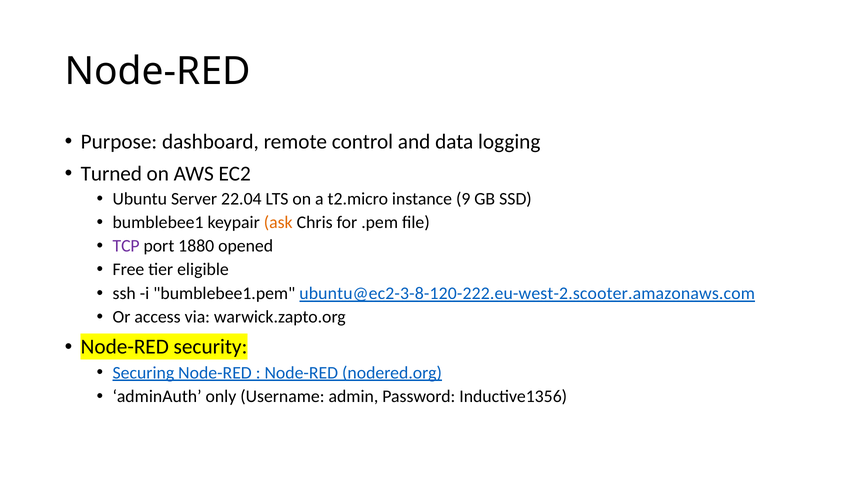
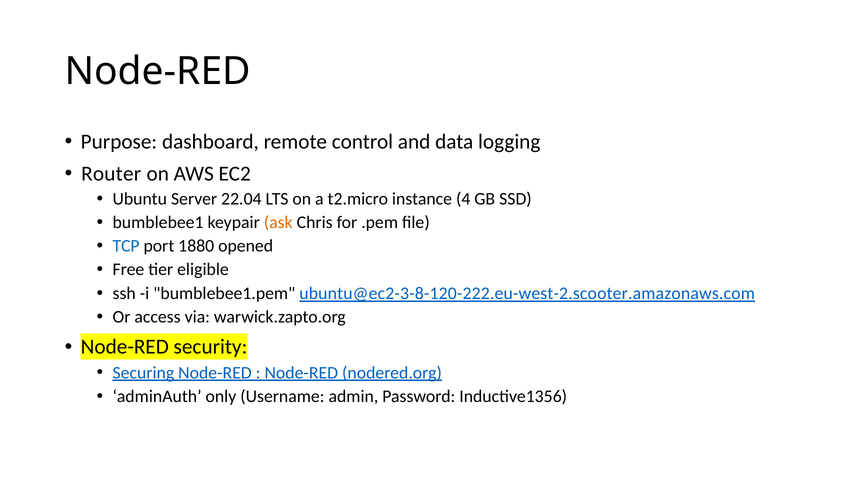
Turned: Turned -> Router (111, 174)
9: 9 -> 4 (463, 199)
TCP colour: purple -> blue (126, 246)
